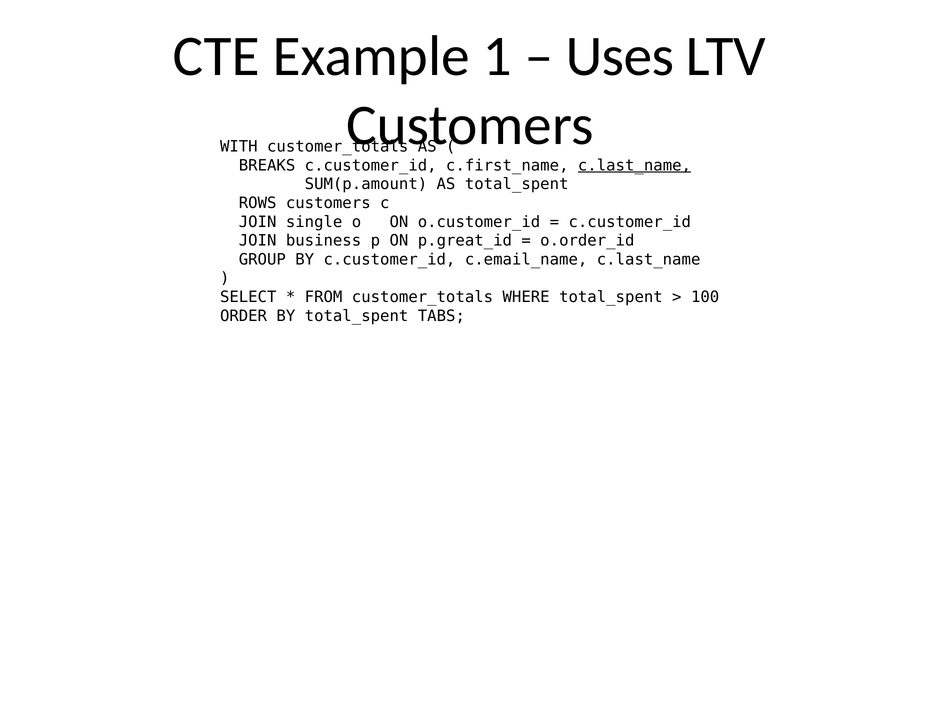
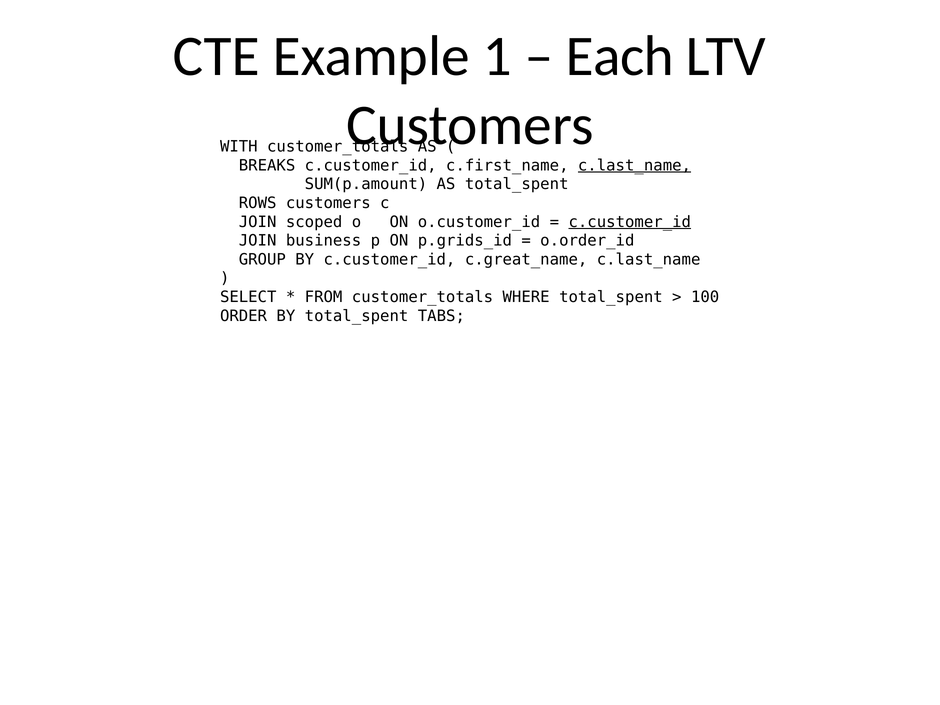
Uses: Uses -> Each (620, 57)
single: single -> scoped (314, 222)
c.customer_id underline: none -> present (630, 222)
p.great_id: p.great_id -> p.grids_id (465, 241)
c.email_name: c.email_name -> c.great_name (526, 259)
